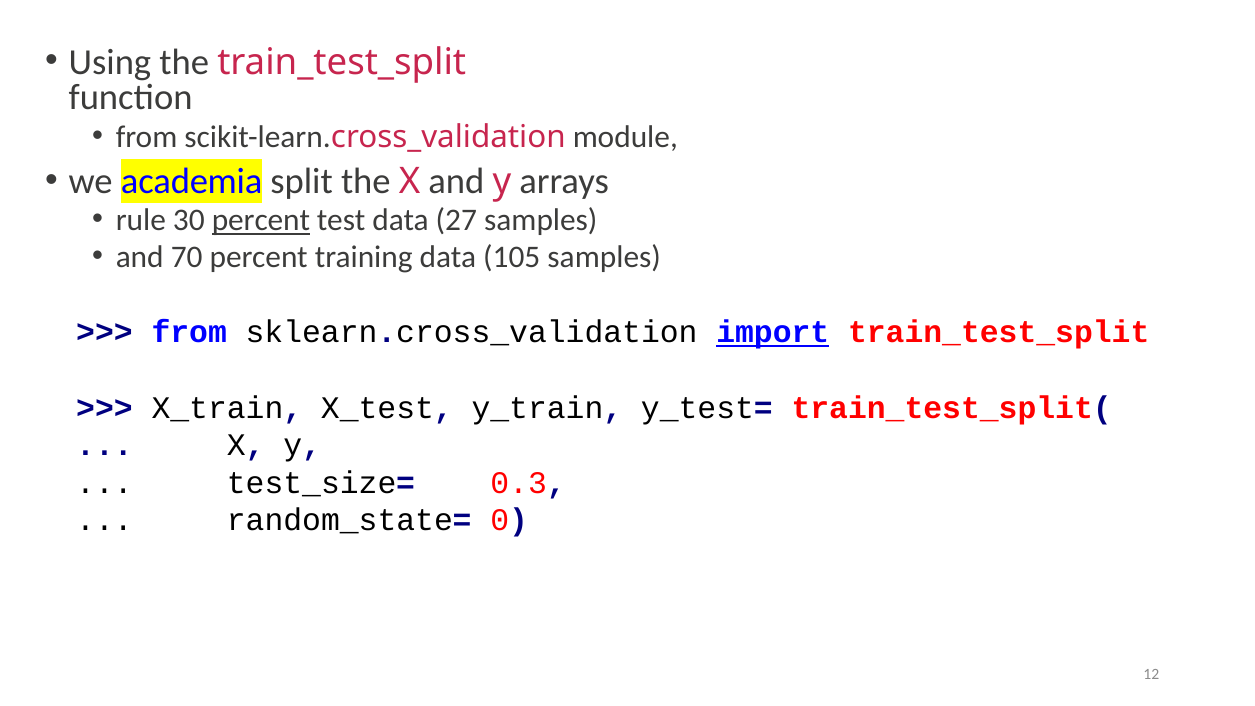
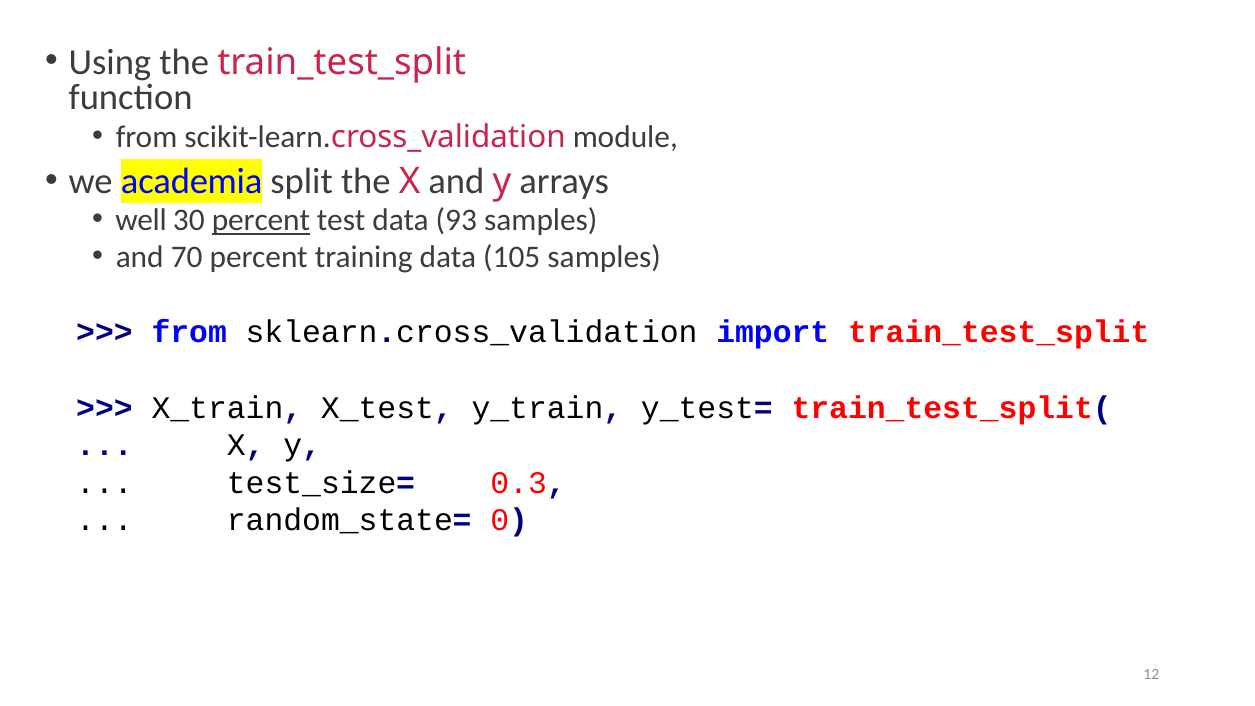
rule: rule -> well (141, 221)
27: 27 -> 93 (456, 221)
import underline: present -> none (773, 332)
